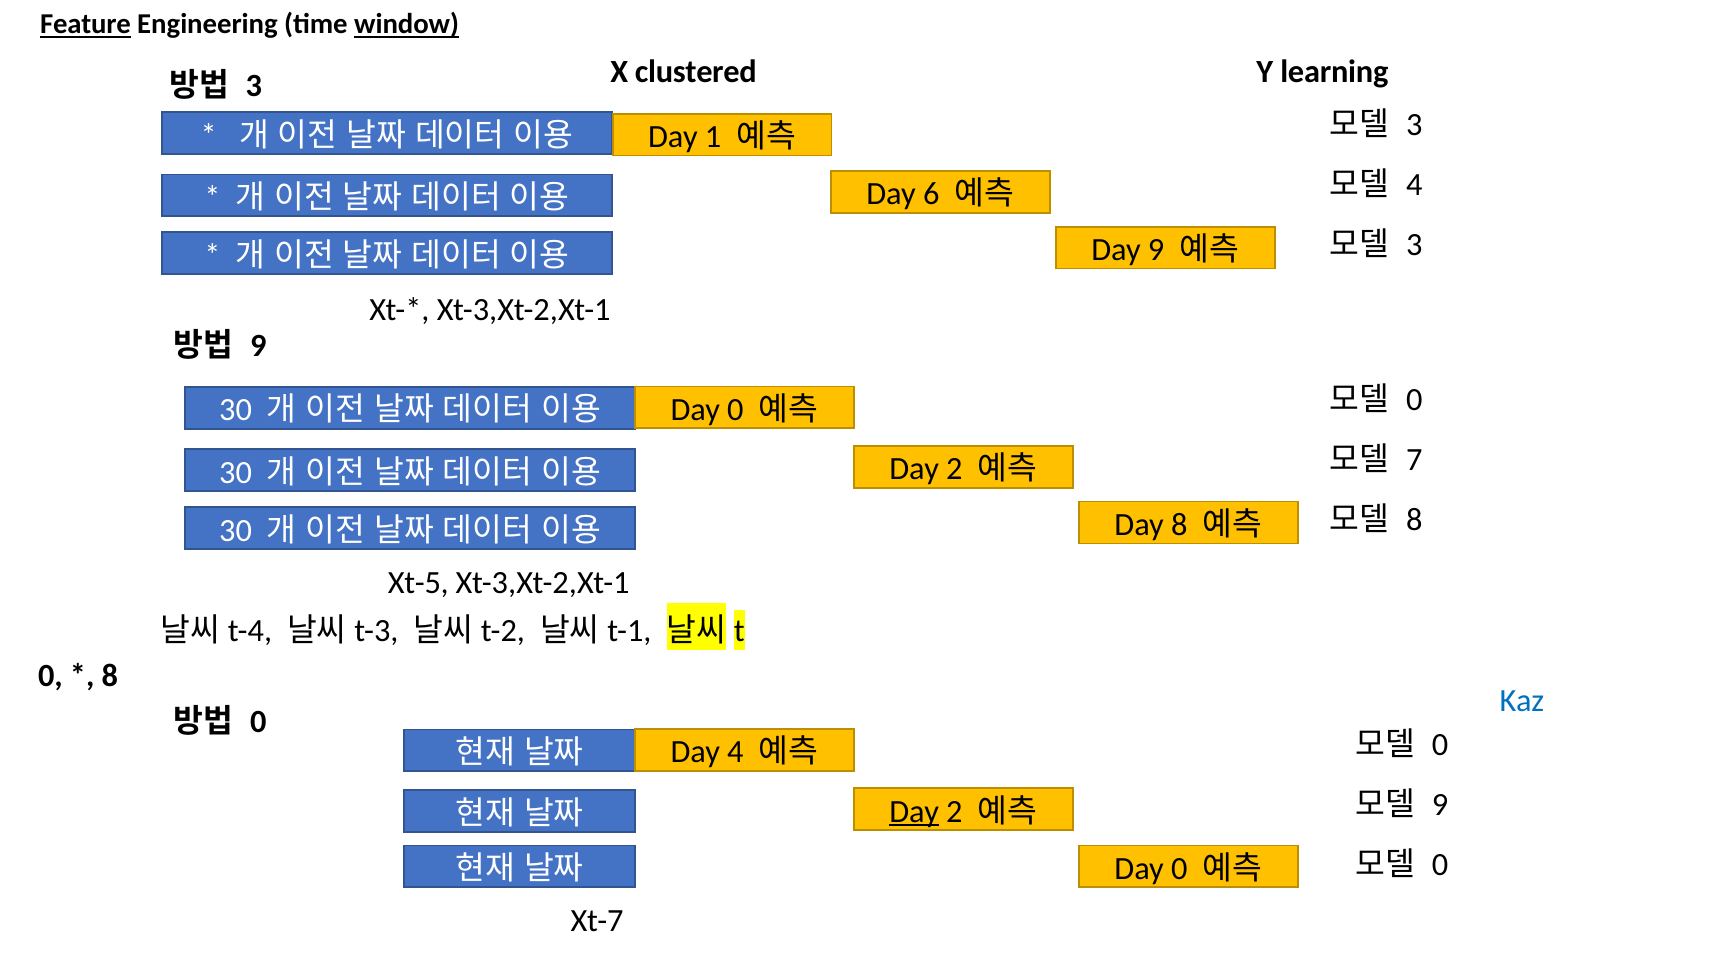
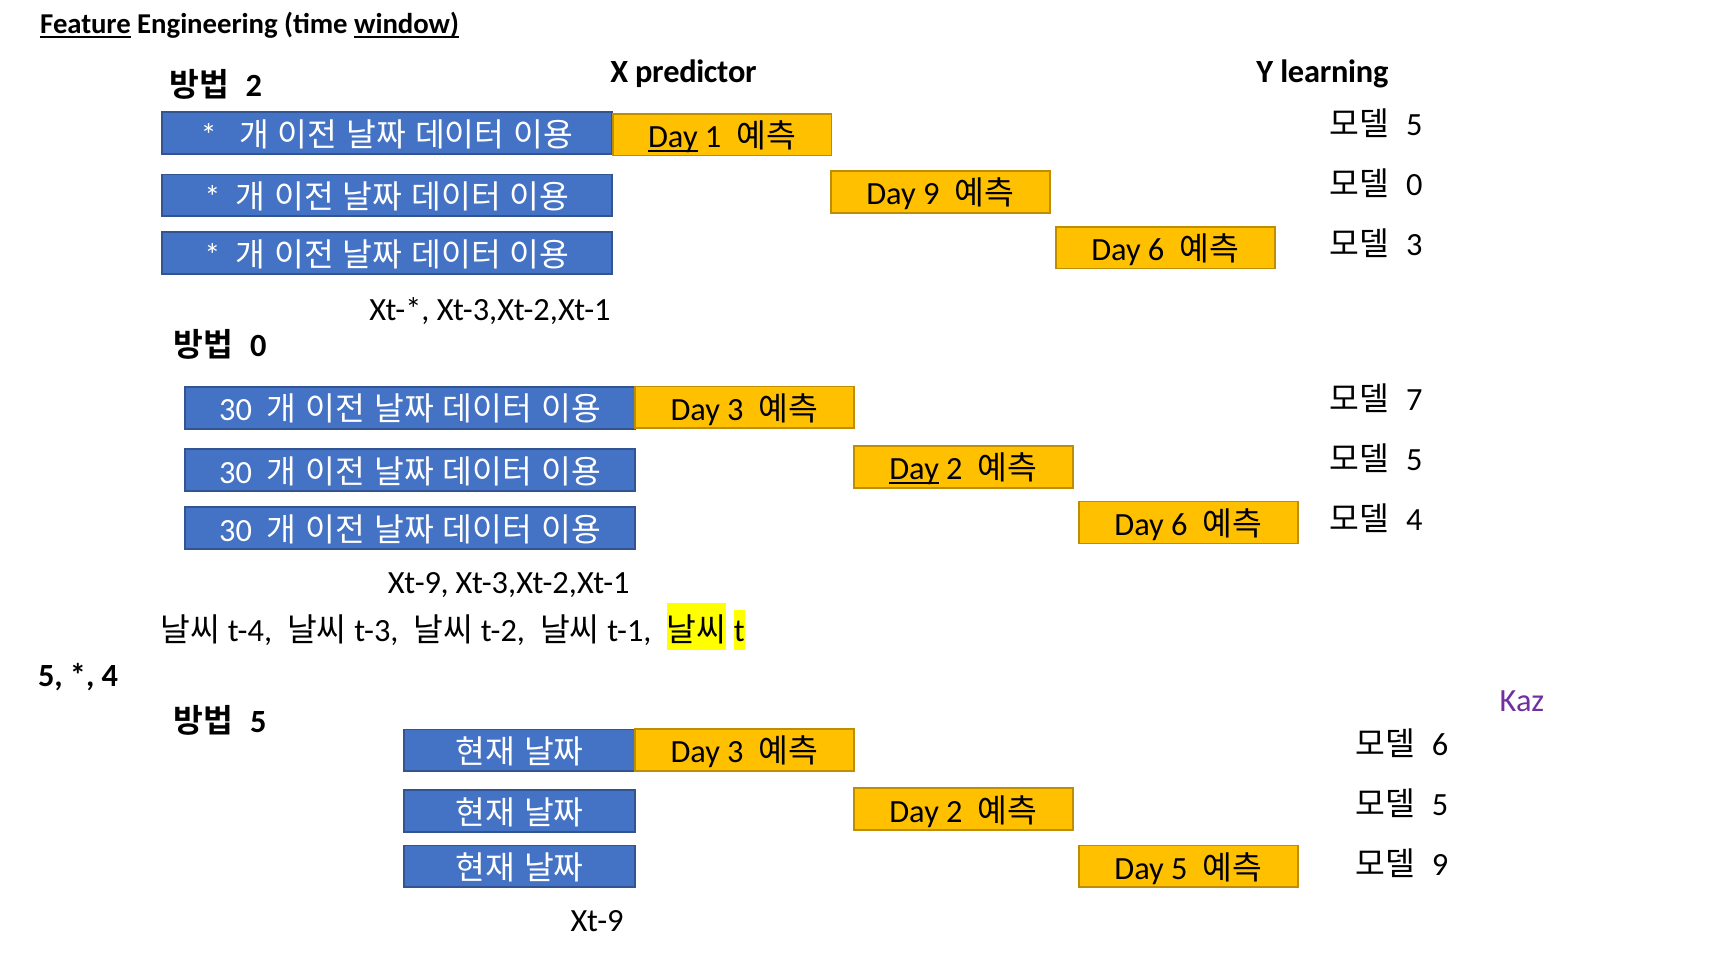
clustered: clustered -> predictor (696, 72)
3: 3 -> 2 (254, 86)
3: 3 -> 5 (1414, 124)
Day underline: none -> present (673, 137)
4: 4 -> 0 (1414, 184)
Day 6: 6 -> 9 (931, 194)
9: 9 -> 6 (1156, 250)
9: 9 -> 0 (258, 346)
0: 0 -> 7 (1414, 400)
0: 0 -> 3 (735, 410)
7: 7 -> 5 (1414, 460)
Day underline: none -> present (914, 469)
8: 8 -> 4 (1414, 520)
8: 8 -> 6 (1179, 525)
Xt-5: Xt-5 -> Xt-9 (418, 583)
0: 0 -> 5 (50, 676)
8: 8 -> 4 (110, 676)
Kaz colour: blue -> purple (1522, 701)
0: 0 -> 5 (258, 722)
0: 0 -> 6 (1440, 745)
4: 4 -> 3 (735, 753)
9: 9 -> 5 (1440, 805)
Day underline: present -> none (914, 812)
0: 0 -> 9 (1440, 865)
0: 0 -> 5 (1179, 869)
Xt-7: Xt-7 -> Xt-9 (597, 921)
